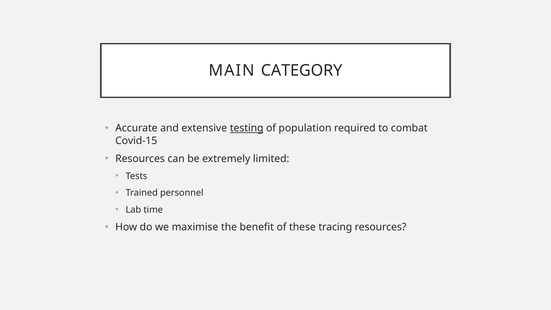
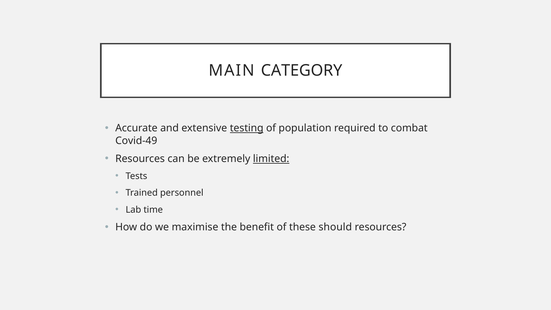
Covid-15: Covid-15 -> Covid-49 (136, 141)
limited underline: none -> present (271, 159)
tracing: tracing -> should (335, 227)
